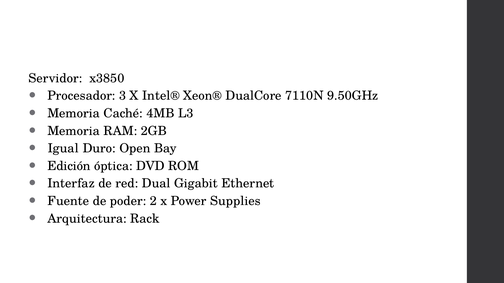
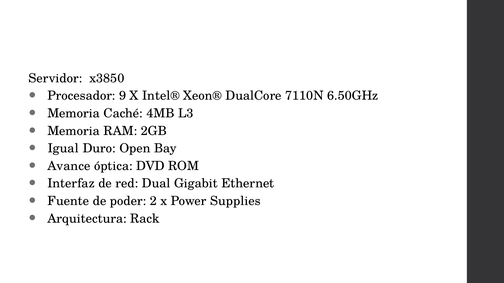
3: 3 -> 9 (123, 96)
9.50GHz: 9.50GHz -> 6.50GHz (353, 96)
Edición: Edición -> Avance (69, 166)
